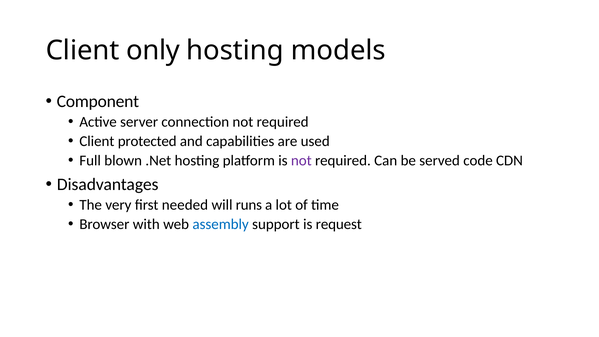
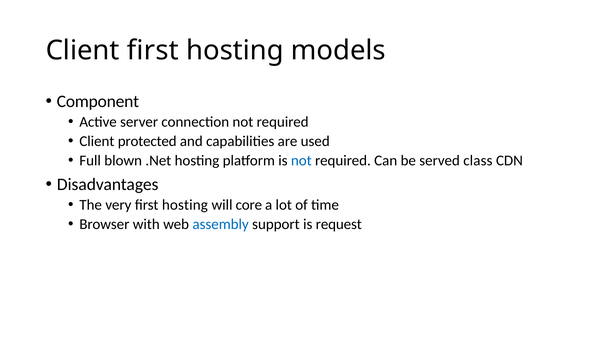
Client only: only -> first (153, 50)
not colour: purple -> blue (301, 160)
code: code -> class (478, 160)
very first needed: needed -> hosting (185, 205)
runs: runs -> core (249, 205)
